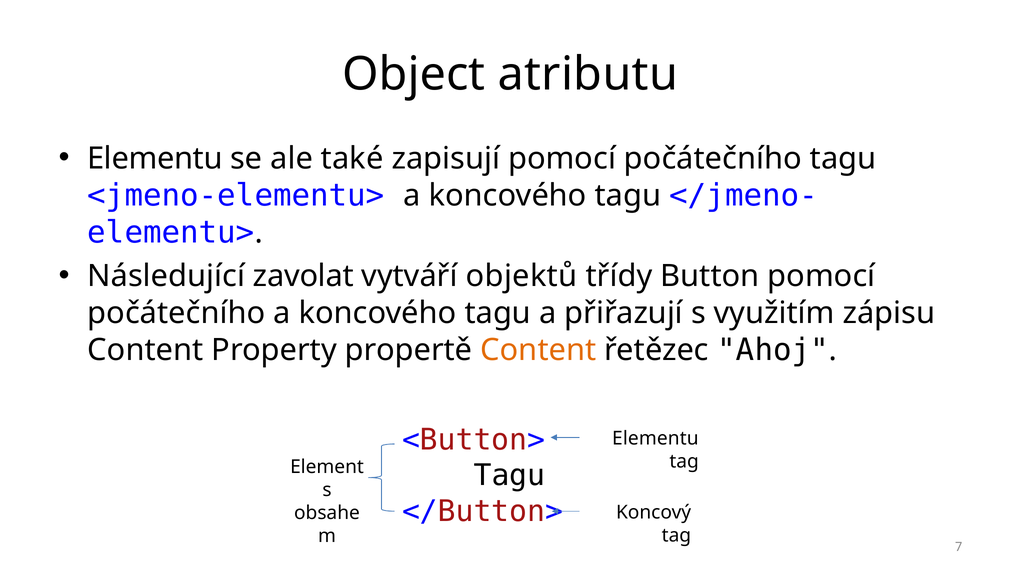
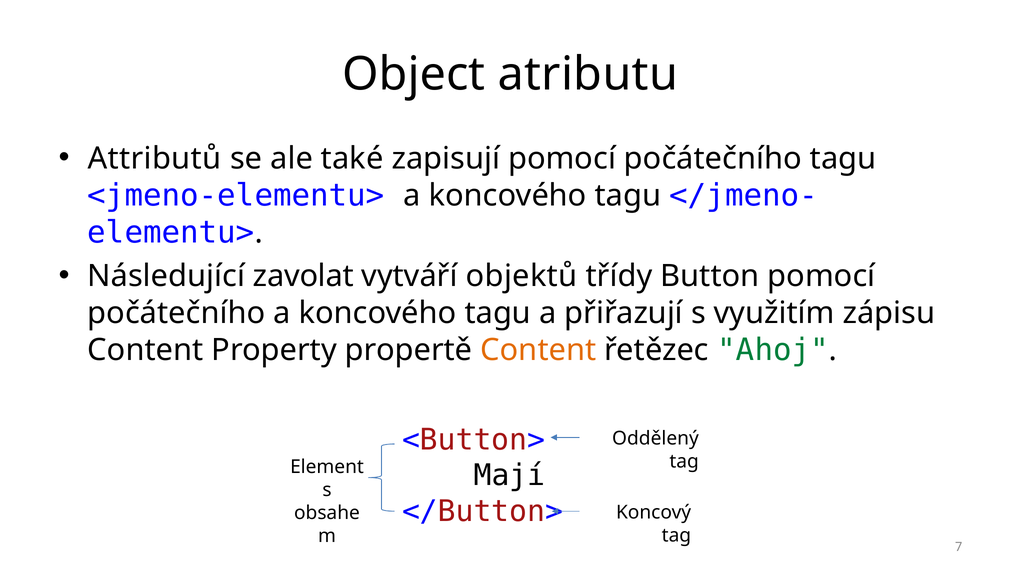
Elementu: Elementu -> Attributů (155, 158)
Ahoj colour: black -> green (773, 350)
Elementu: Elementu -> Oddělený (655, 439)
Tagu: Tagu -> Mají (509, 476)
